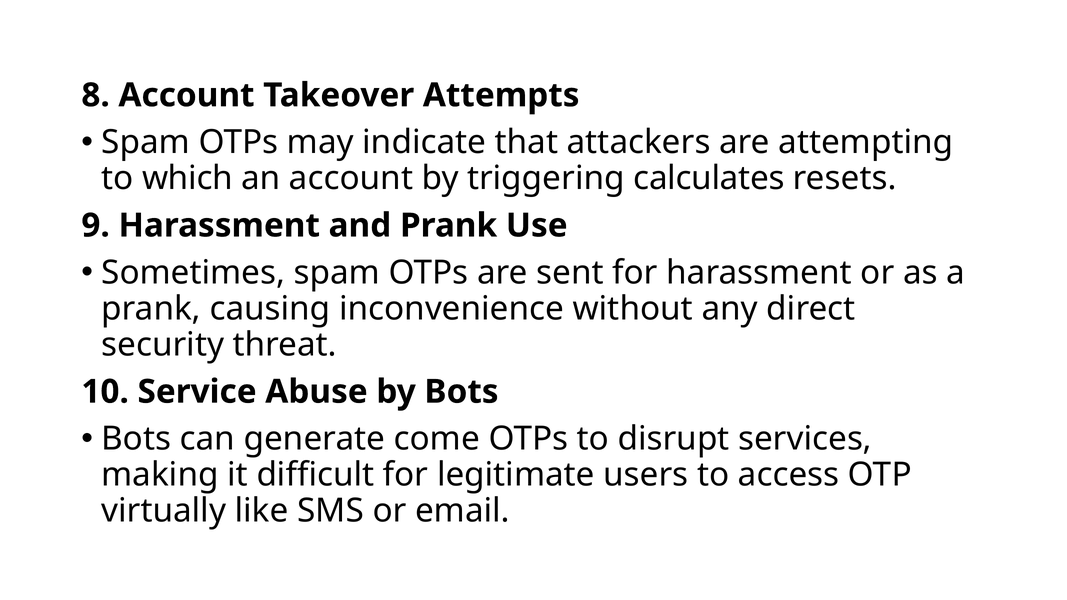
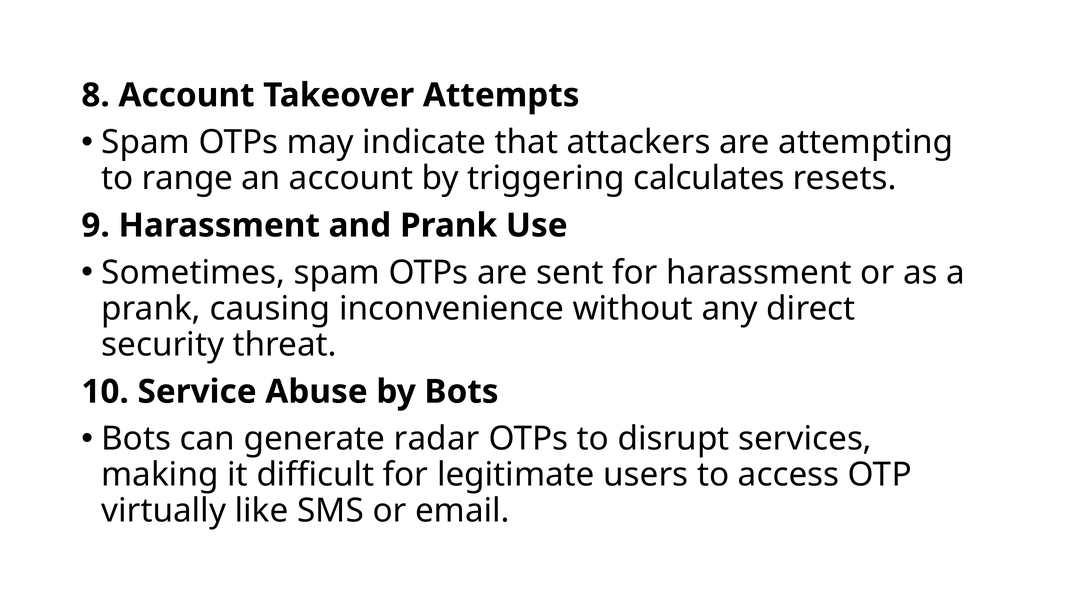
which: which -> range (187, 178)
come: come -> radar (437, 439)
